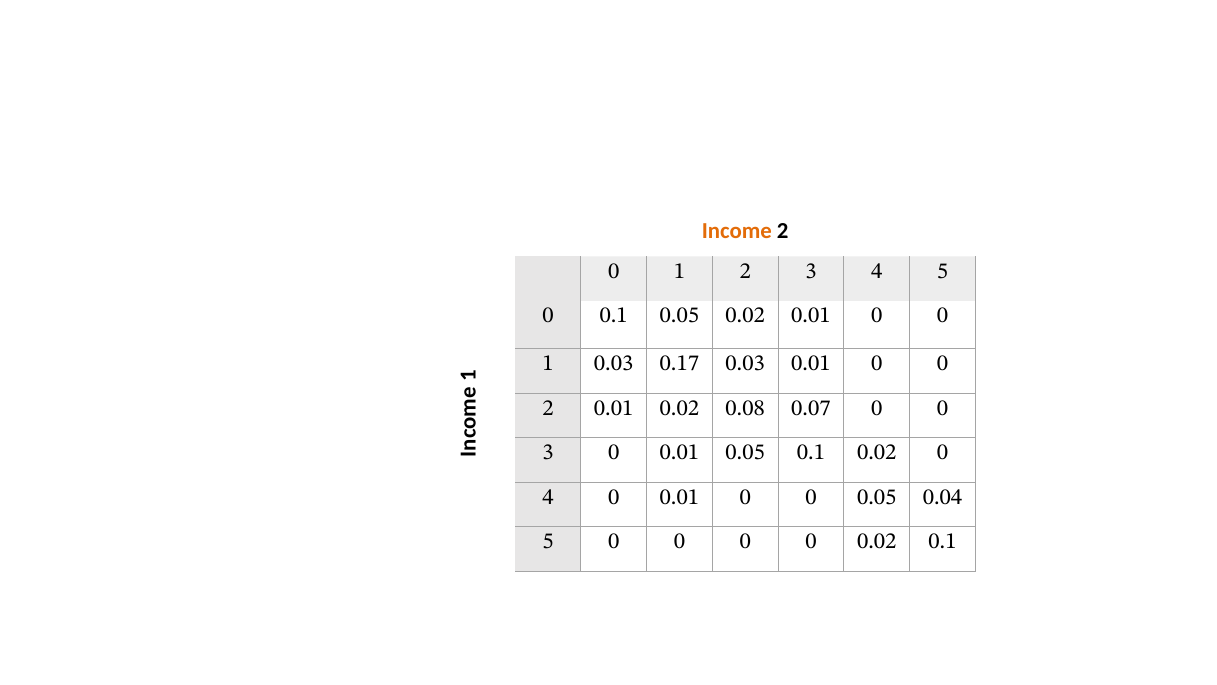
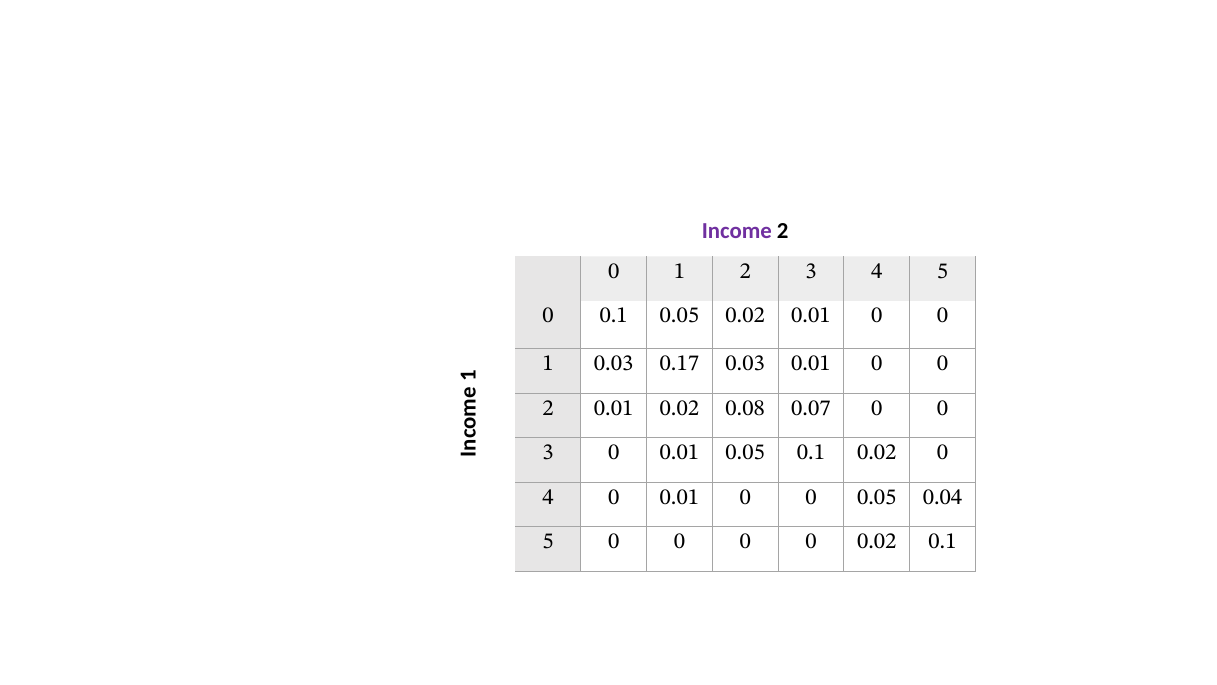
Income colour: orange -> purple (737, 231)
